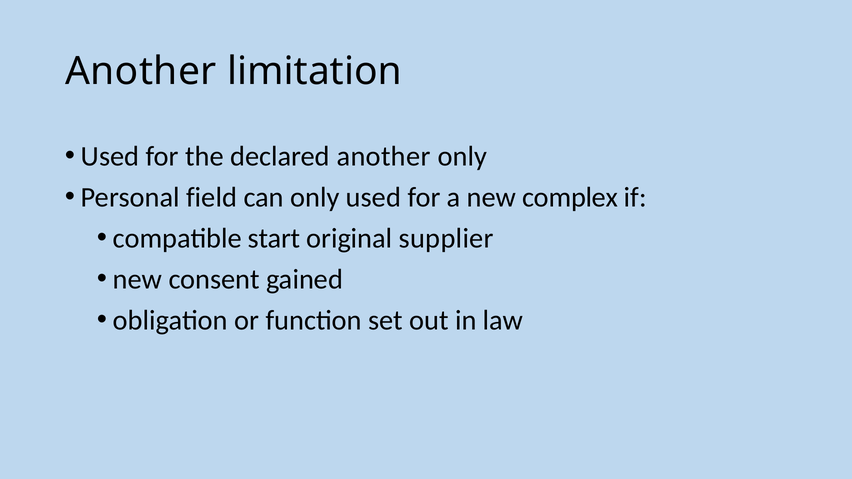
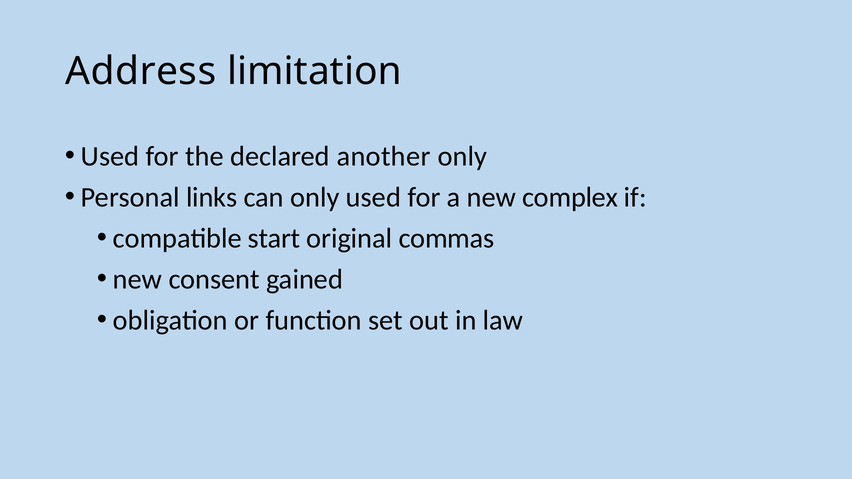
Another: Another -> Address (141, 72)
field: field -> links (212, 198)
supplier: supplier -> commas (446, 239)
